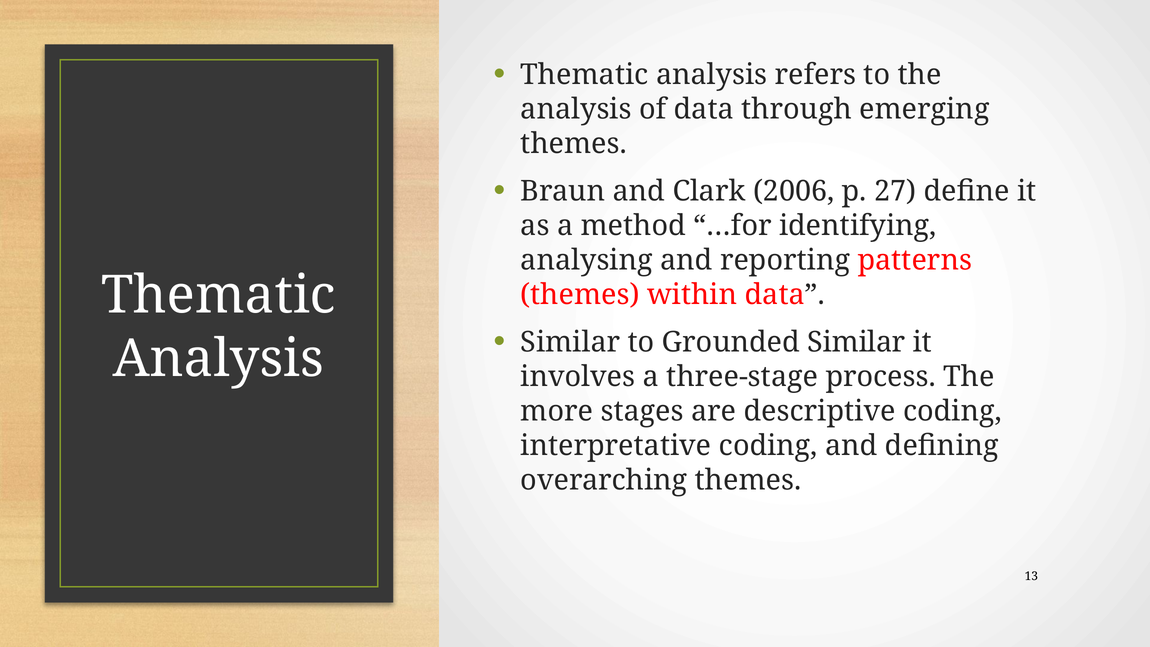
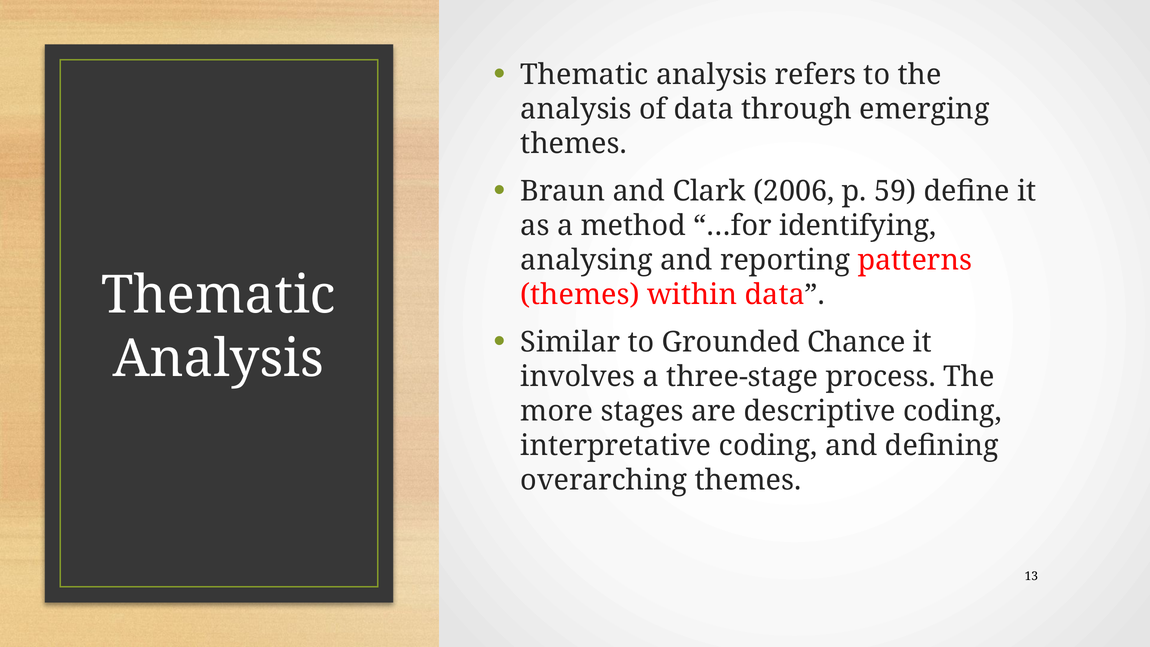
27: 27 -> 59 (895, 191)
Grounded Similar: Similar -> Chance (856, 342)
